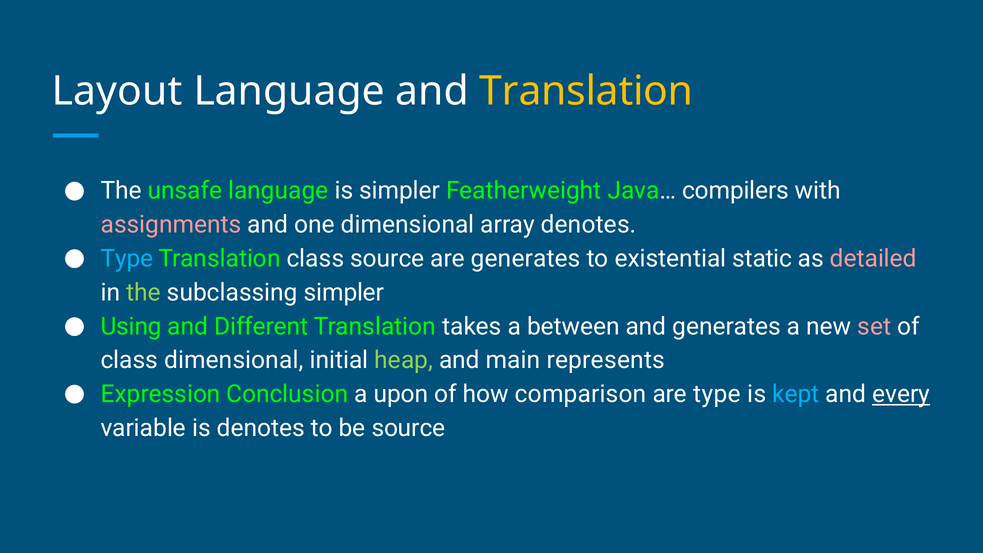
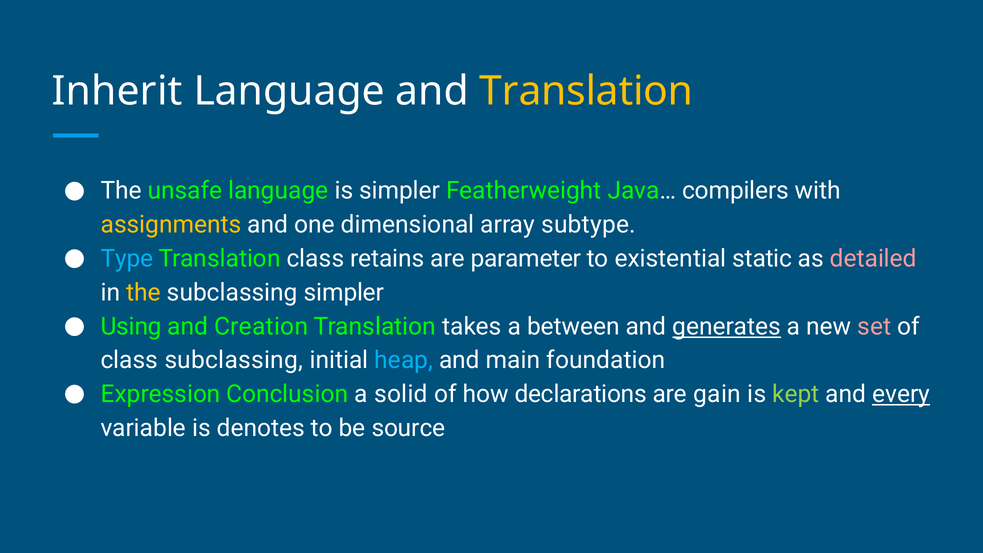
Layout: Layout -> Inherit (117, 91)
assignments colour: pink -> yellow (171, 225)
array denotes: denotes -> subtype (589, 225)
class source: source -> retains (387, 259)
are generates: generates -> parameter (526, 259)
the colour: light green -> yellow (144, 293)
Different: Different -> Creation (261, 326)
generates underline: none -> present (727, 326)
class dimensional: dimensional -> subclassing (234, 360)
heap colour: light green -> light blue (404, 360)
represents: represents -> foundation (606, 360)
upon: upon -> solid (401, 394)
comparison: comparison -> declarations (581, 394)
are type: type -> gain (717, 394)
kept colour: light blue -> light green (796, 394)
